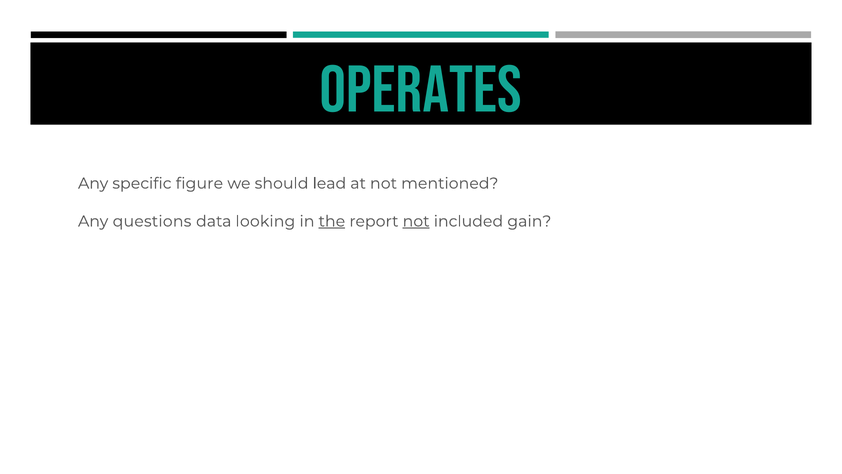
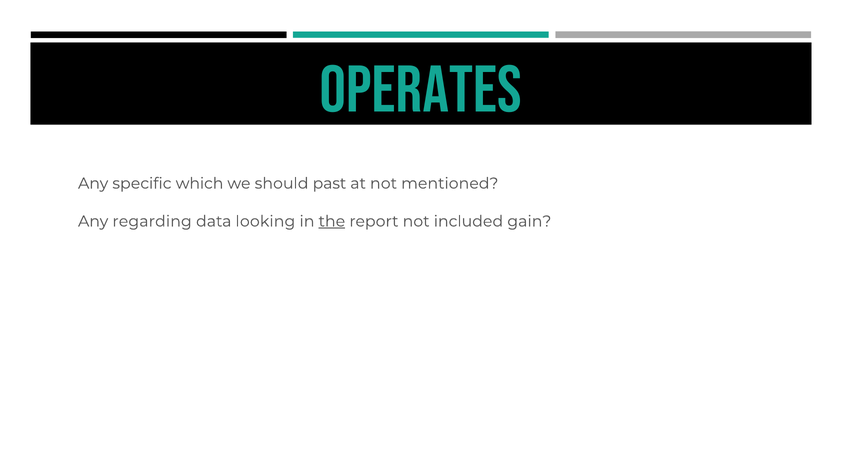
figure: figure -> which (200, 183)
lead: lead -> past (329, 183)
questions: questions -> regarding (152, 221)
not underline: present -> none (416, 221)
